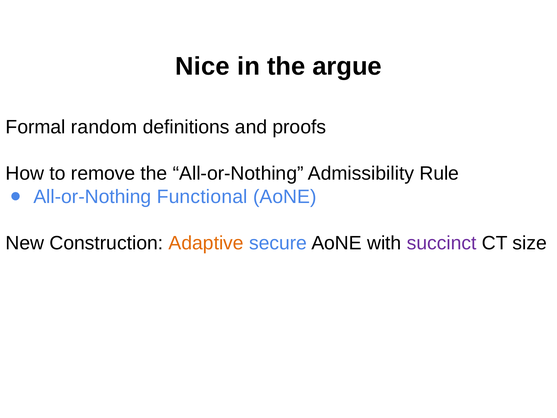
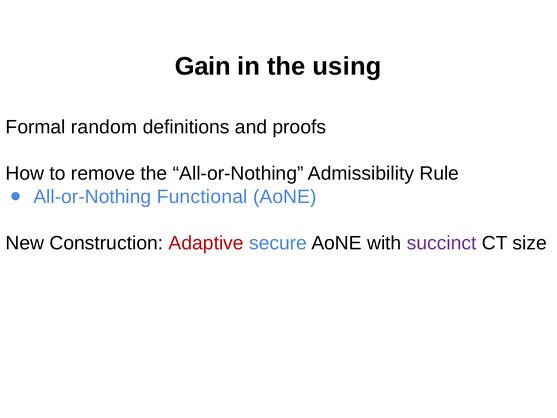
Nice: Nice -> Gain (203, 66)
argue: argue -> using (347, 66)
Adaptive colour: orange -> red (206, 243)
